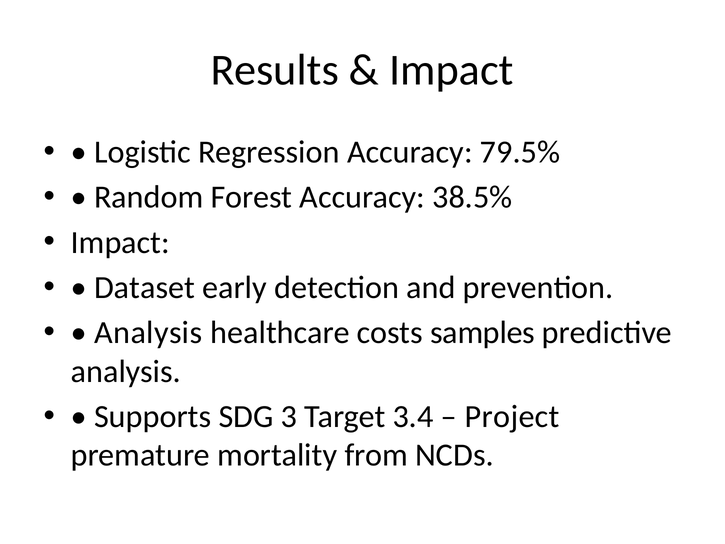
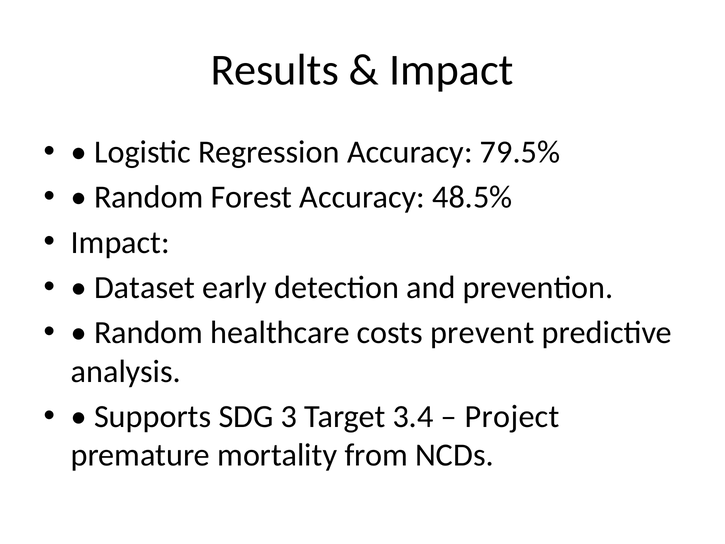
38.5%: 38.5% -> 48.5% (472, 197)
Analysis: Analysis -> Random (149, 333)
samples: samples -> prevent (482, 333)
